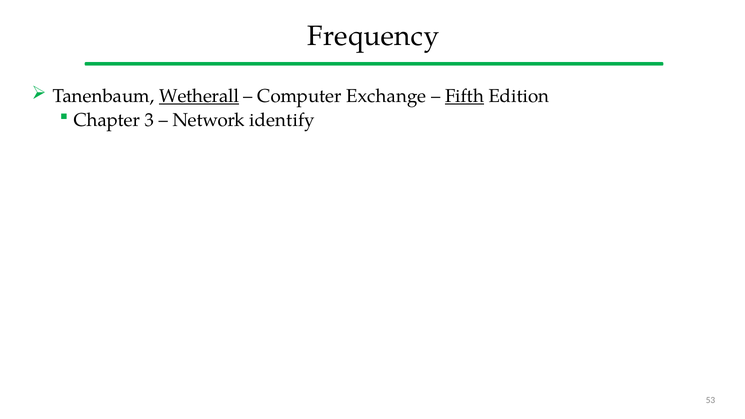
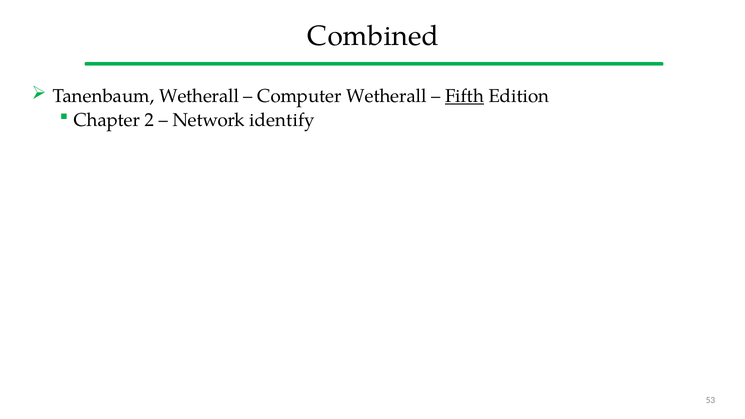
Frequency: Frequency -> Combined (373, 36)
Wetherall underline: present -> none (199, 96)
Computer Exchange: Exchange -> Wetherall (386, 96)
3: 3 -> 2 (149, 120)
